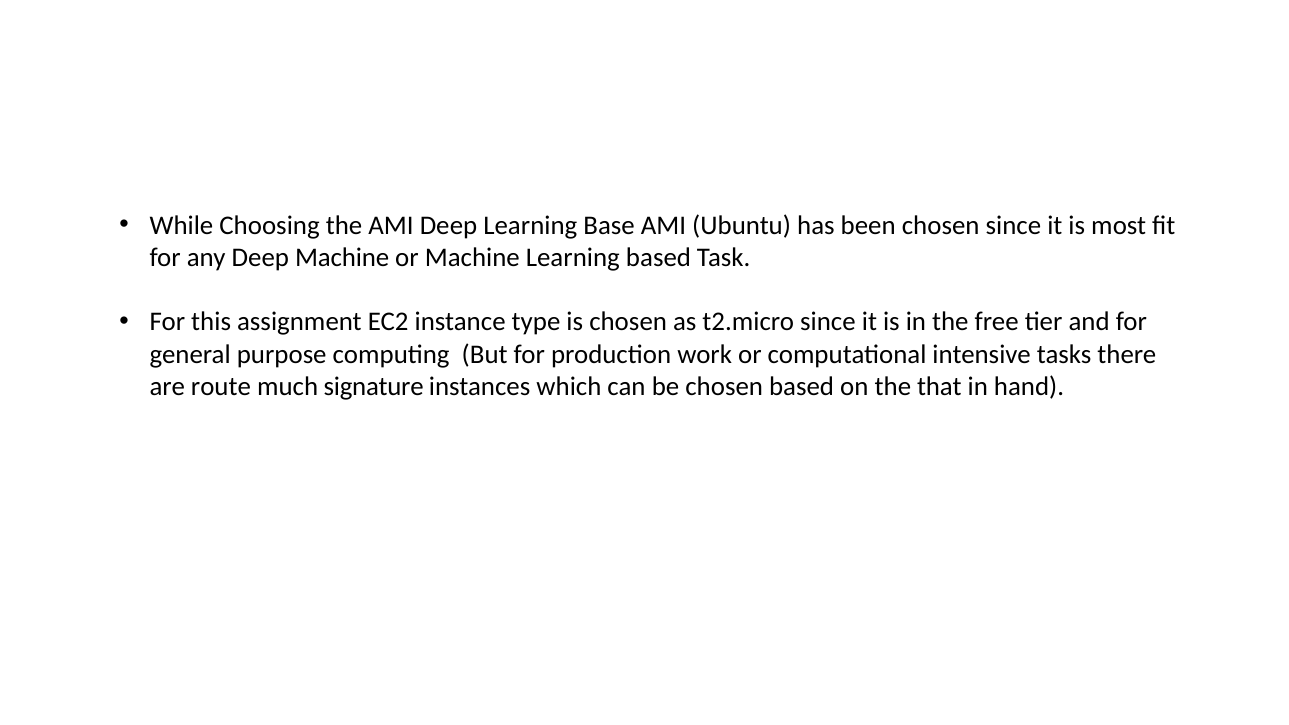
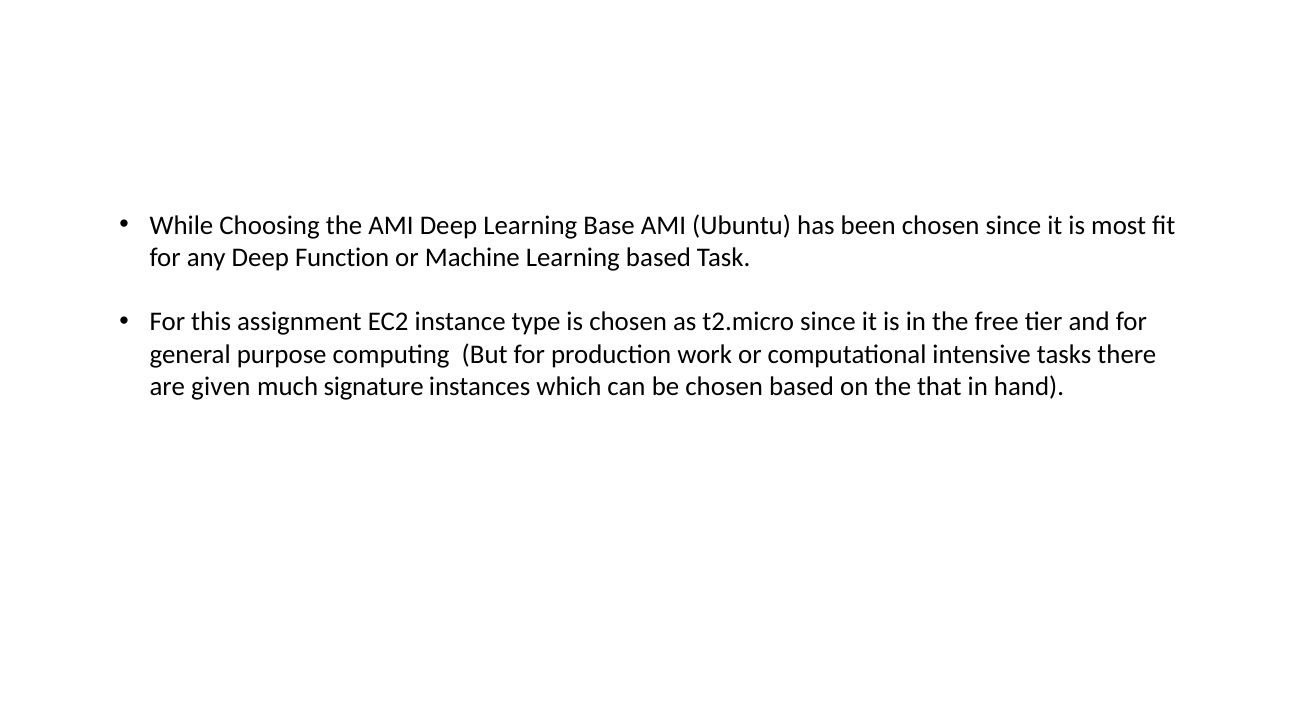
Deep Machine: Machine -> Function (342, 258)
route: route -> given (221, 387)
